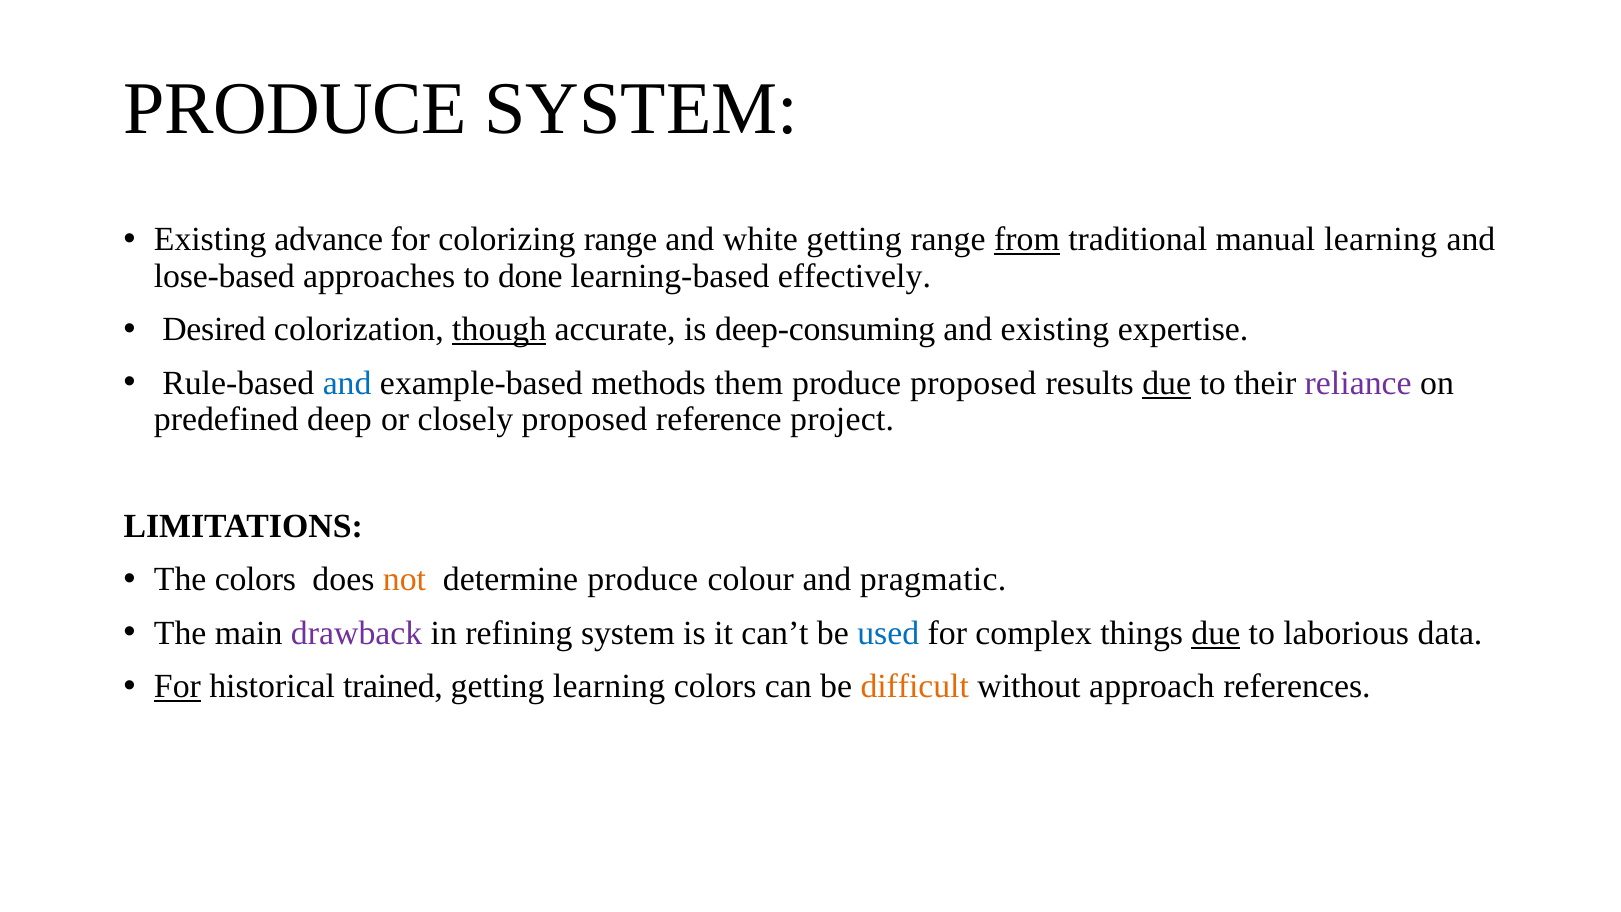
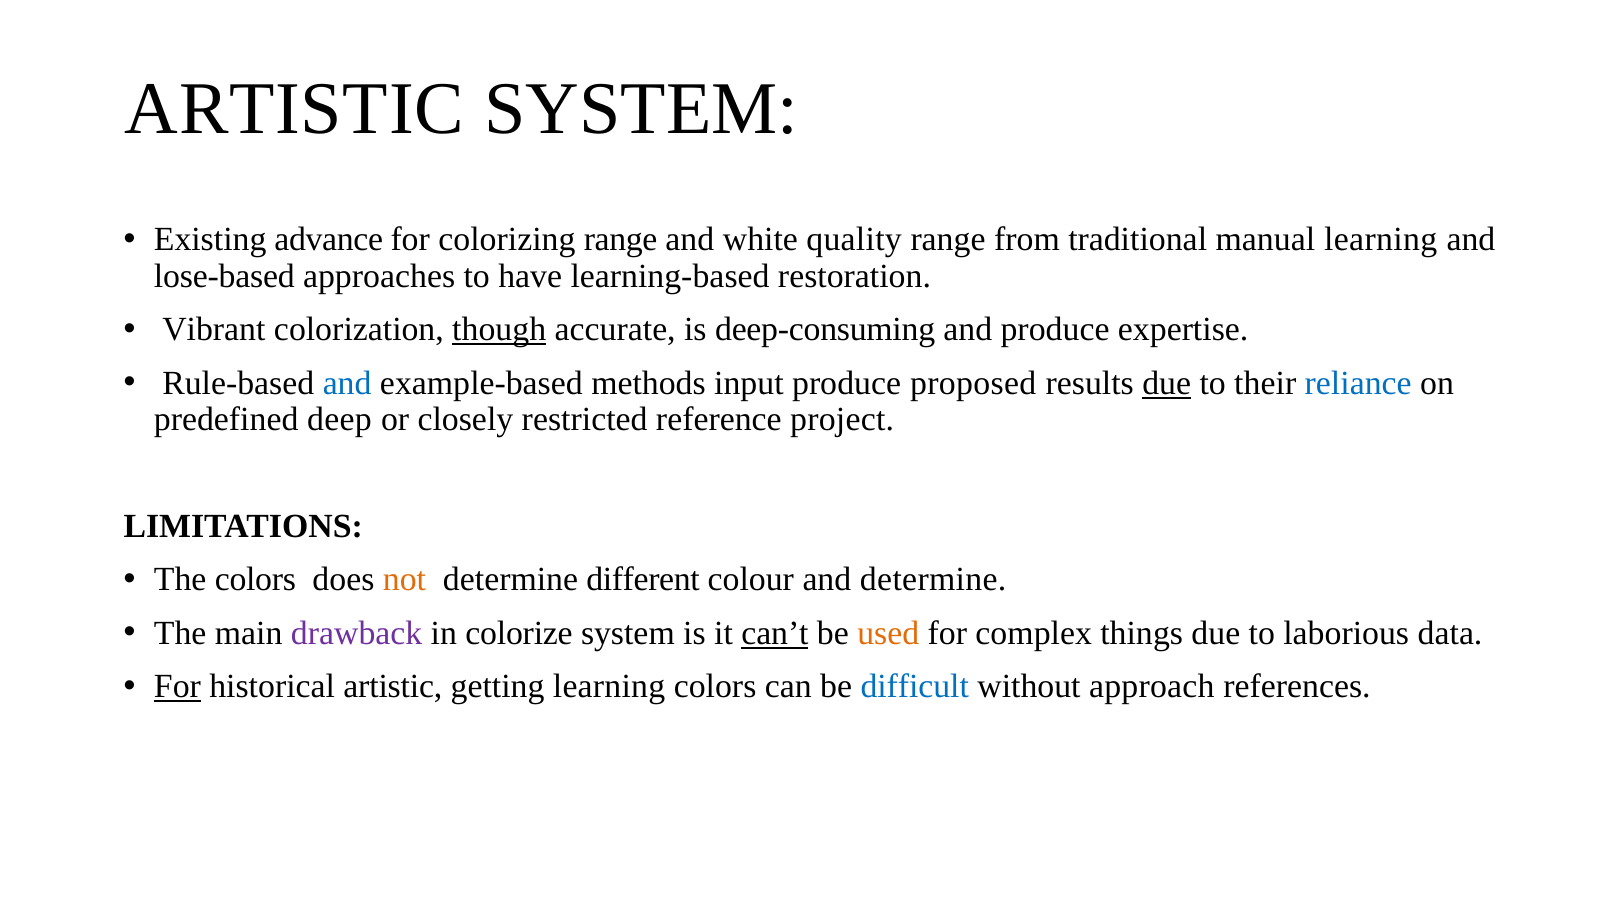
PRODUCE: PRODUCE -> ARTISTIC (294, 109)
white getting: getting -> quality (854, 240)
from underline: present -> none (1027, 240)
done: done -> have (530, 276)
effectively: effectively -> restoration (855, 276)
Desired: Desired -> Vibrant (214, 329)
and existing: existing -> produce (1055, 329)
them: them -> input (749, 383)
reliance colour: purple -> blue (1358, 383)
closely proposed: proposed -> restricted (585, 419)
determine produce: produce -> different (643, 580)
and pragmatic: pragmatic -> determine (933, 580)
refining: refining -> colorize (519, 633)
can’t underline: none -> present (775, 633)
used colour: blue -> orange (888, 633)
due underline: present -> none (1216, 633)
historical trained: trained -> artistic (393, 687)
difficult colour: orange -> blue (915, 687)
